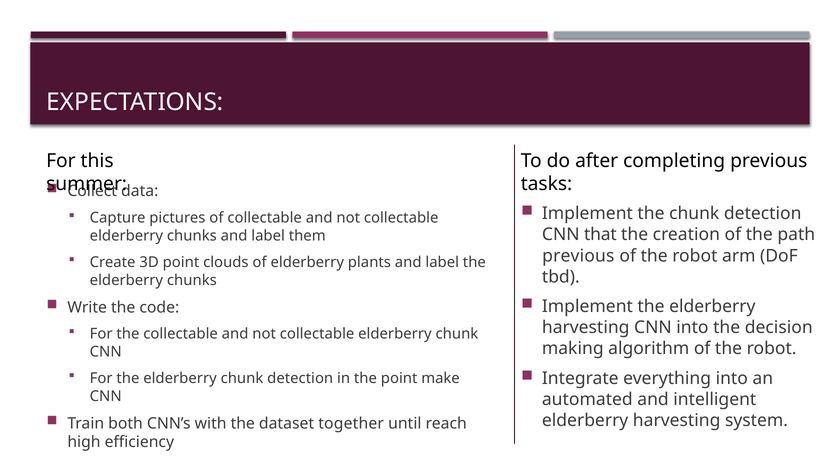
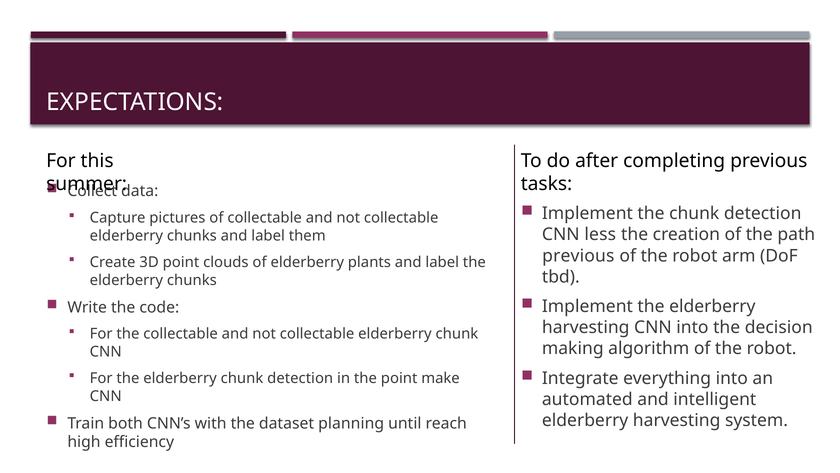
that: that -> less (600, 234)
together: together -> planning (351, 423)
